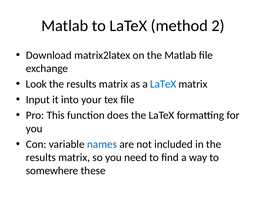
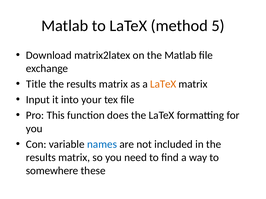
2: 2 -> 5 (218, 26)
Look: Look -> Title (36, 84)
LaTeX colour: blue -> orange (163, 84)
